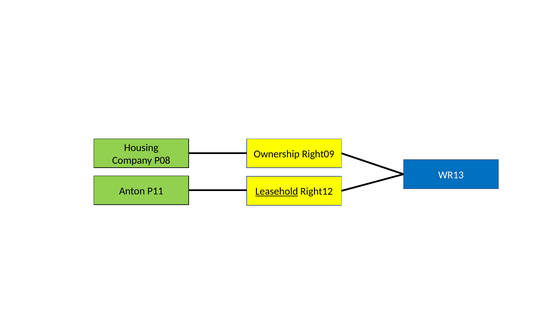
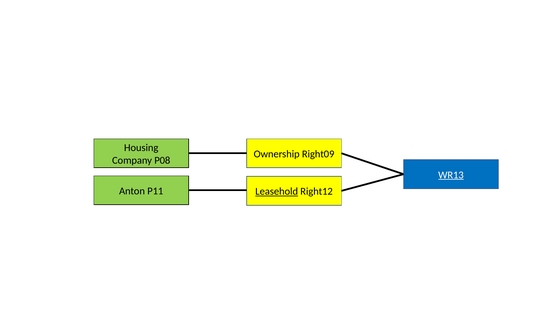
WR13 underline: none -> present (451, 175)
